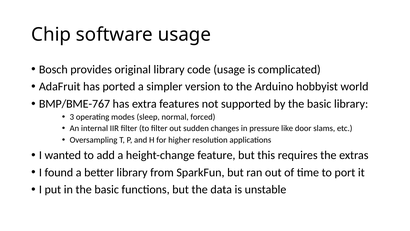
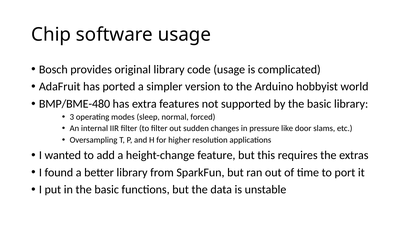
BMP/BME-767: BMP/BME-767 -> BMP/BME-480 (75, 104)
